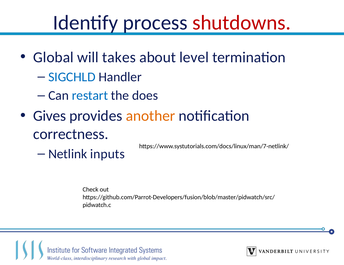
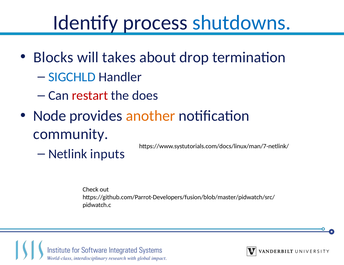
shutdowns colour: red -> blue (242, 23)
Global: Global -> Blocks (53, 57)
level: level -> drop (194, 57)
restart colour: blue -> red (90, 96)
Gives: Gives -> Node (50, 116)
correctness: correctness -> community (71, 135)
